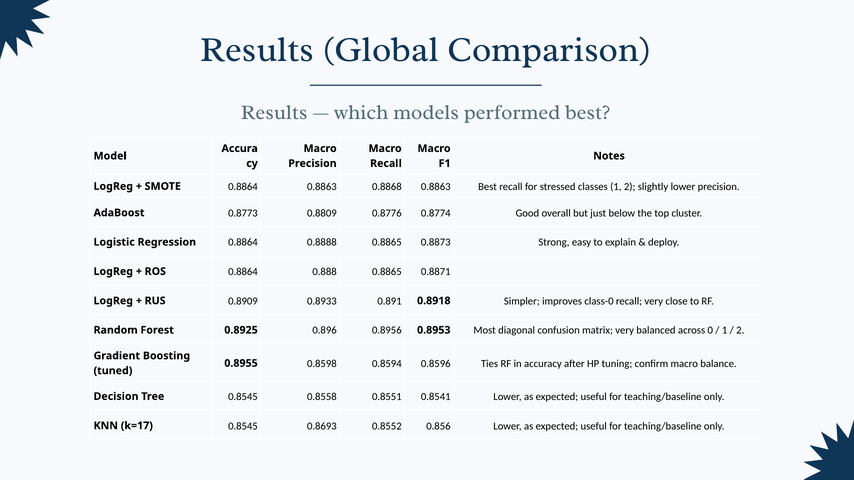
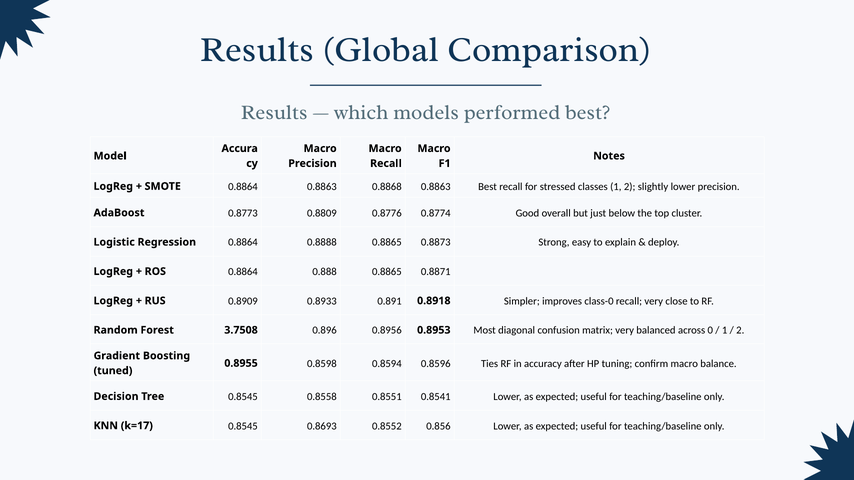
0.8925: 0.8925 -> 3.7508 (241, 330)
